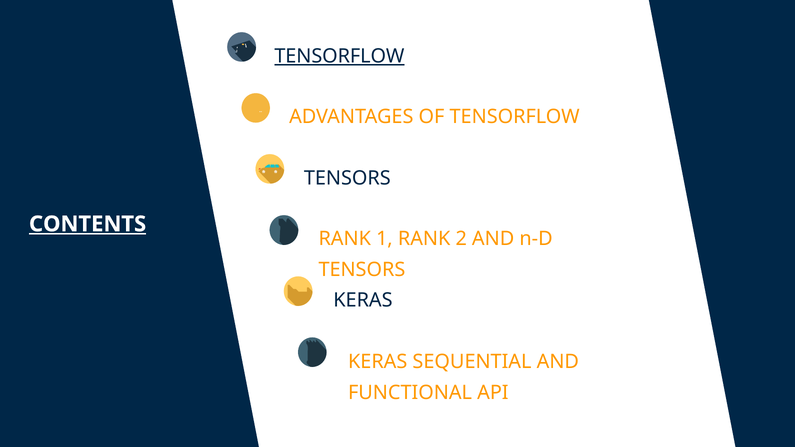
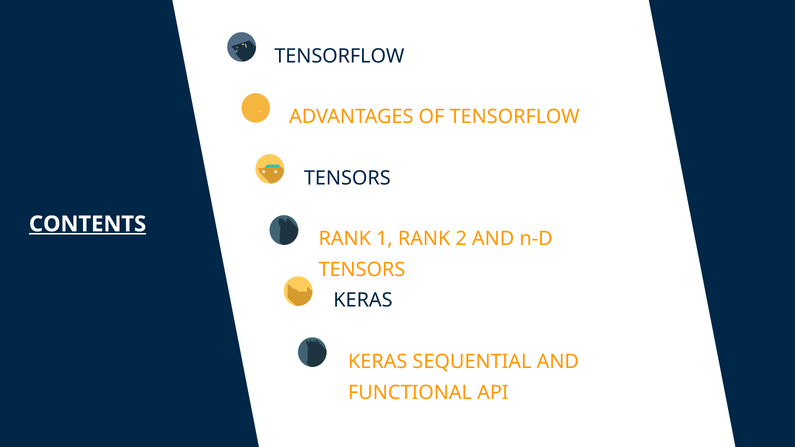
TENSORFLOW underline: present -> none (339, 56)
